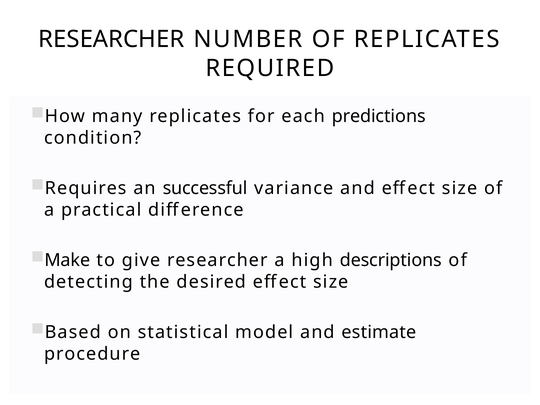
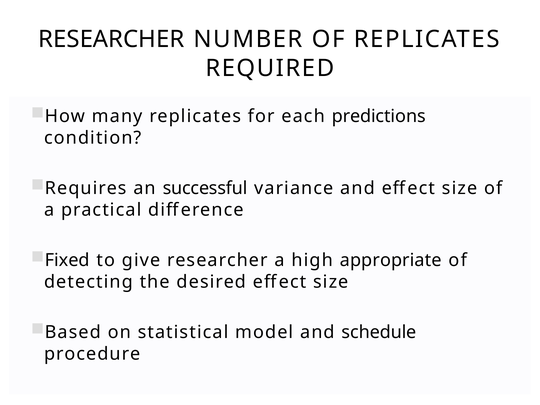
Make: Make -> Fixed (67, 260)
descriptions: descriptions -> appropriate (391, 260)
estimate: estimate -> schedule (379, 332)
